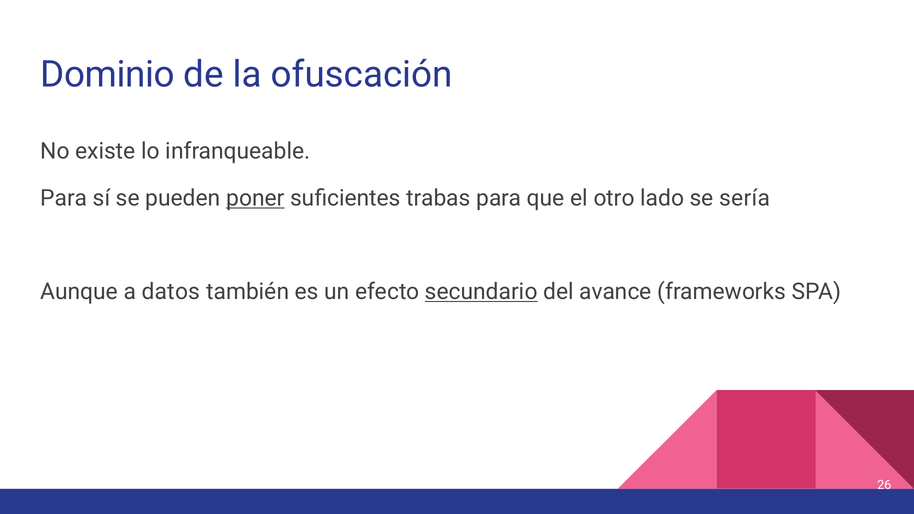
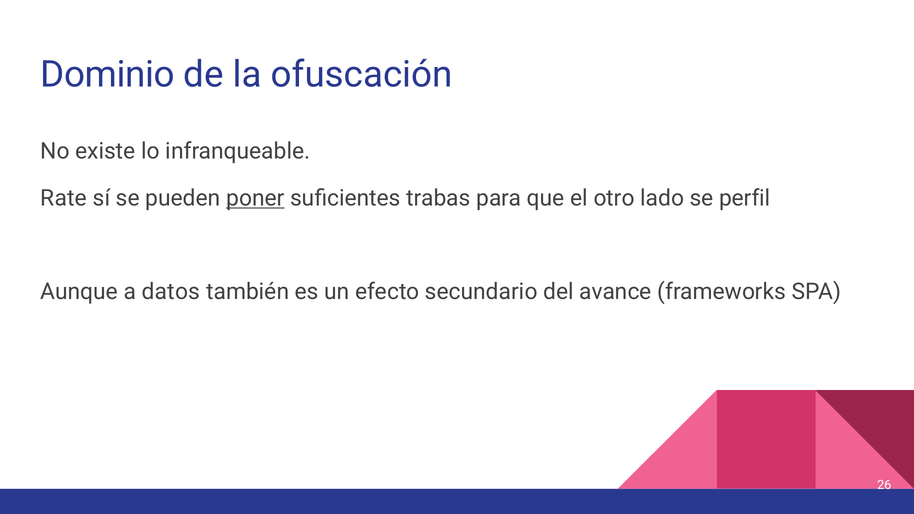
Para: Para -> Rate (64, 198)
sería: sería -> perfil (745, 198)
secundario underline: present -> none (481, 292)
